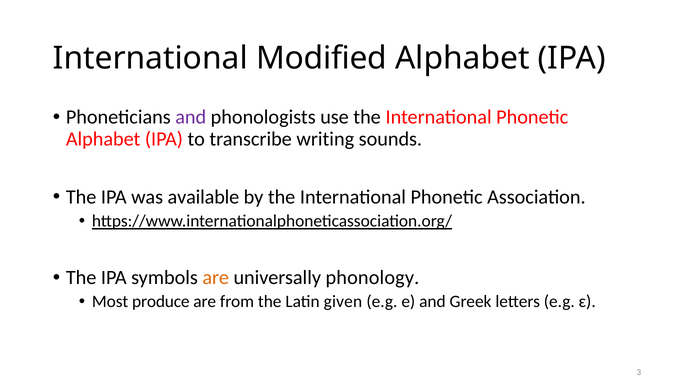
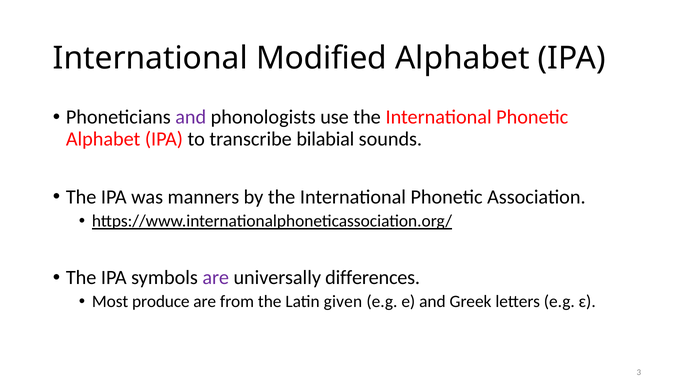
writing: writing -> bilabial (325, 139)
available: available -> manners (203, 197)
are colour: orange -> purple (216, 278)
phonology: phonology -> differences (373, 278)
